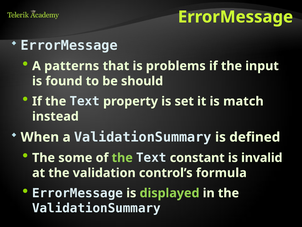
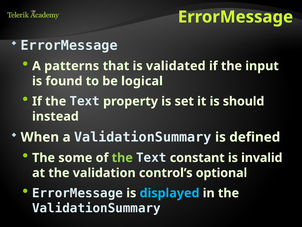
problems: problems -> validated (176, 66)
should: should -> logical (142, 81)
match: match -> should (244, 101)
formula: formula -> optional (221, 173)
displayed colour: light green -> light blue (170, 193)
